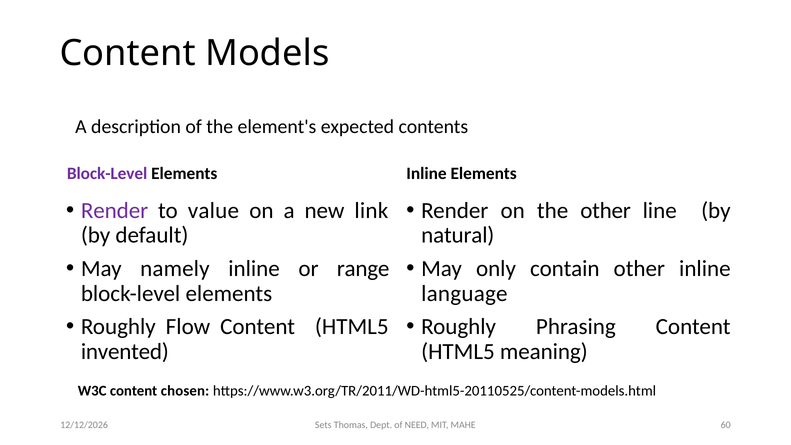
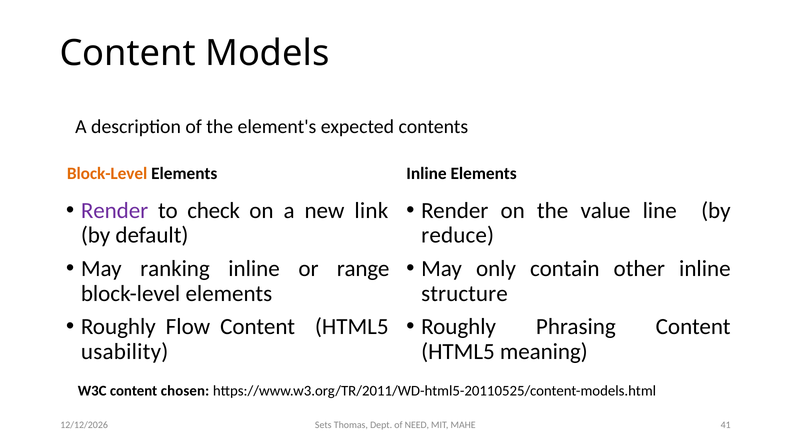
Block-Level colour: purple -> orange (107, 173)
value: value -> check (214, 210)
the other: other -> value (605, 210)
natural: natural -> reduce (458, 235)
namely: namely -> ranking (175, 268)
language: language -> structure (464, 293)
invented: invented -> usability (125, 351)
60: 60 -> 41 (726, 425)
